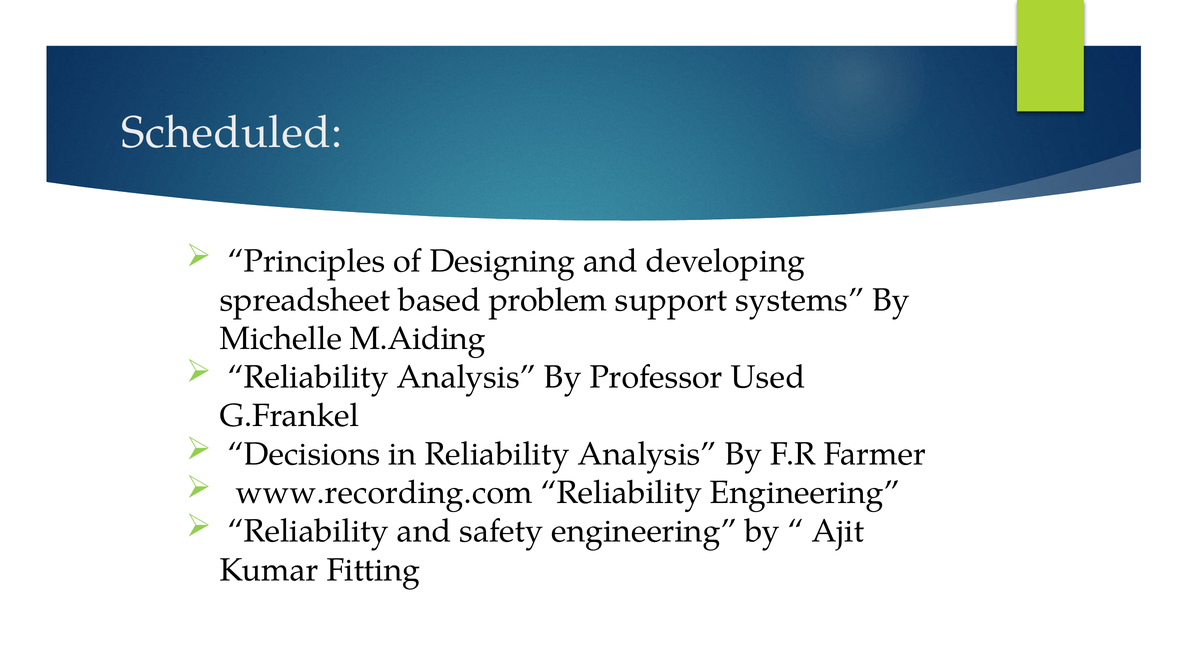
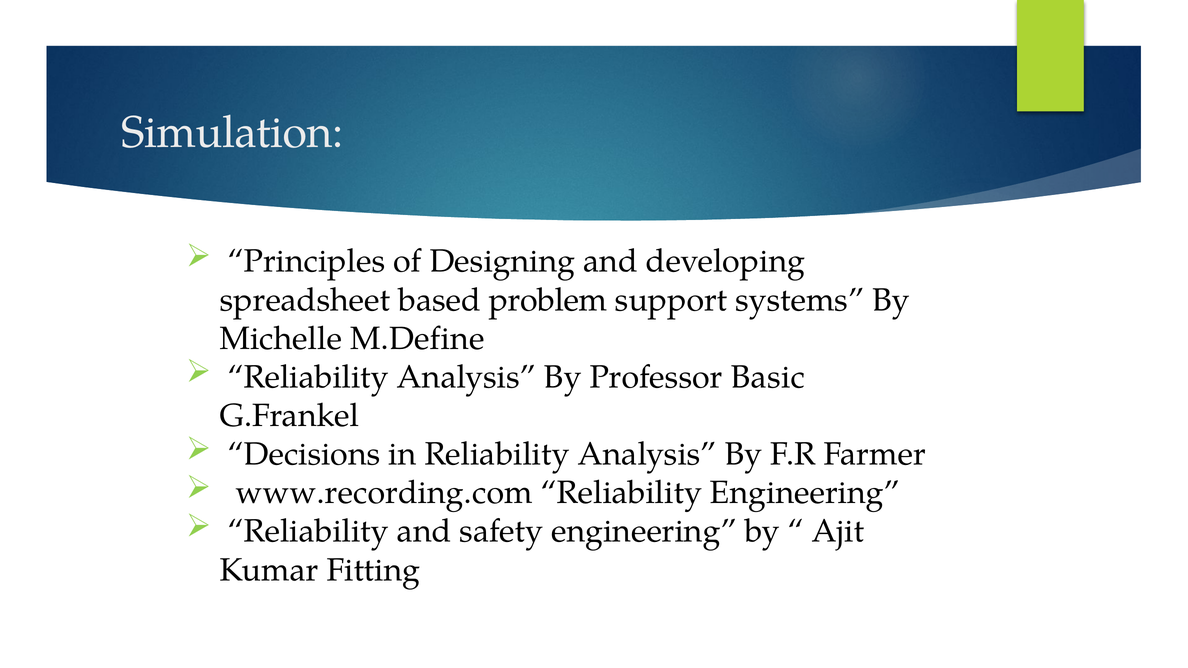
Scheduled: Scheduled -> Simulation (232, 132)
M.Aiding: M.Aiding -> M.Define (417, 339)
Used: Used -> Basic (768, 377)
